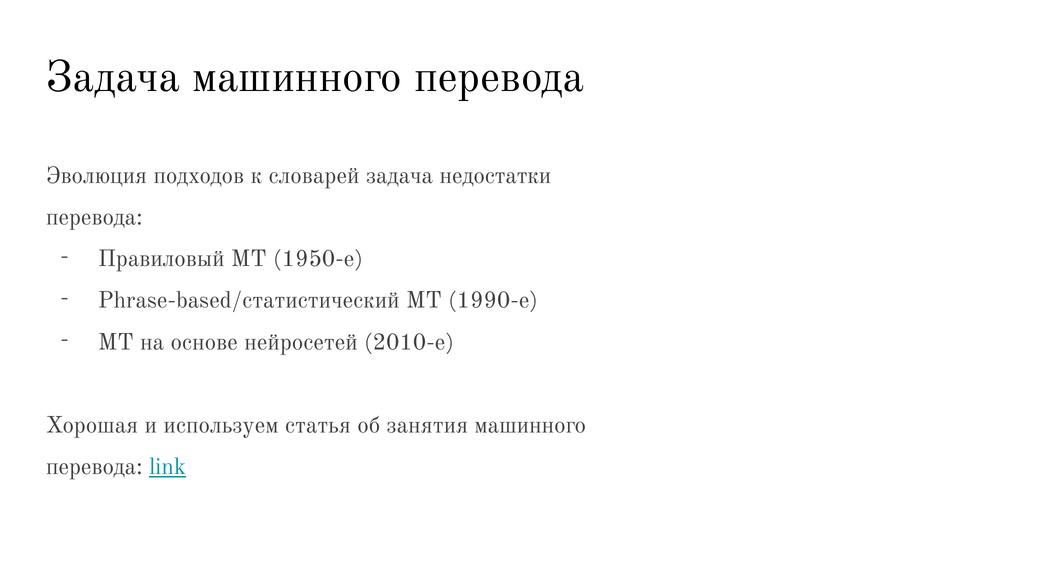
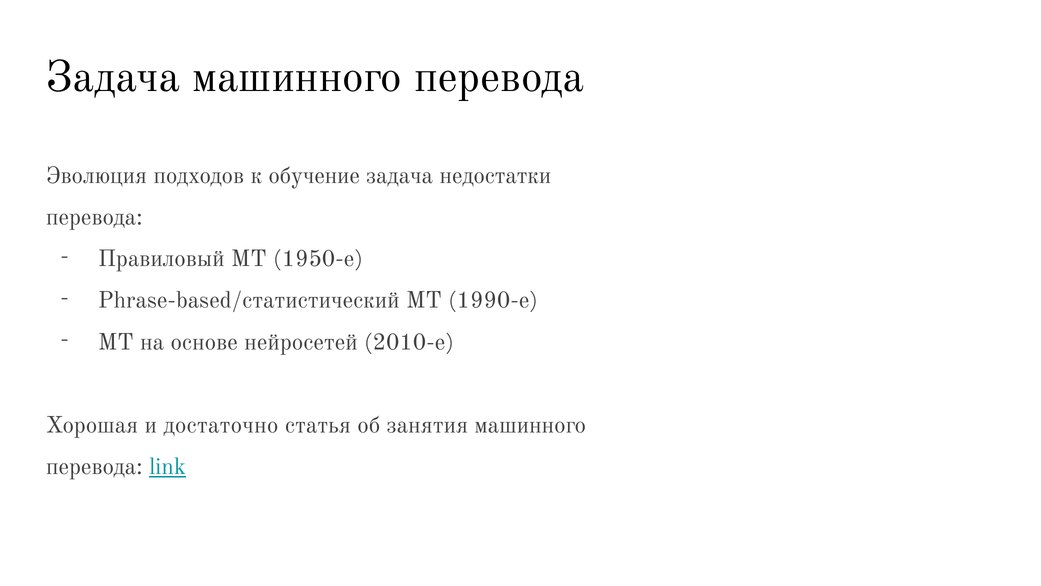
словарей: словарей -> обучение (314, 175)
используем: используем -> достаточно (221, 425)
